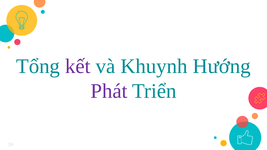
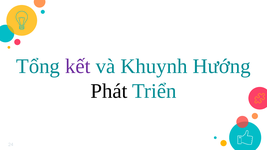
Phát colour: purple -> black (109, 91)
